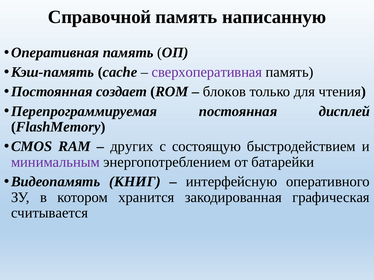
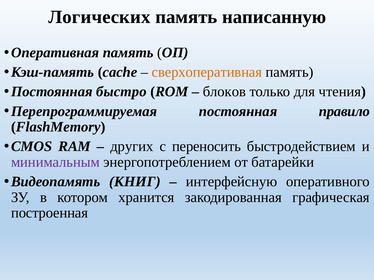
Справочной: Справочной -> Логических (99, 17)
сверхоперативная colour: purple -> orange (207, 72)
создает: создает -> быстро (121, 92)
дисплей: дисплей -> правило (344, 111)
состоящую: состоящую -> переносить (207, 147)
считывается: считывается -> построенная (50, 213)
